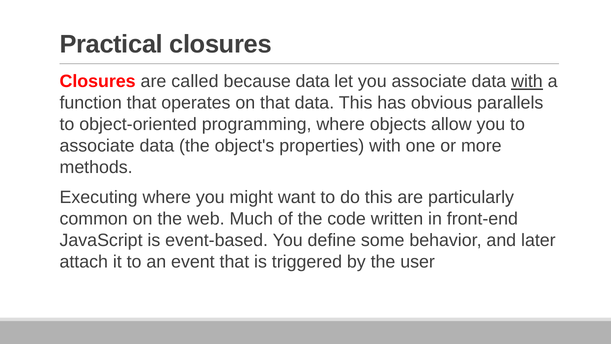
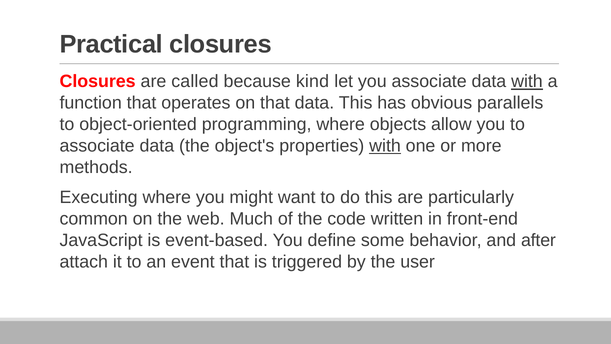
because data: data -> kind (313, 81)
with underline: none -> present (385, 146)
later: later -> after (538, 240)
